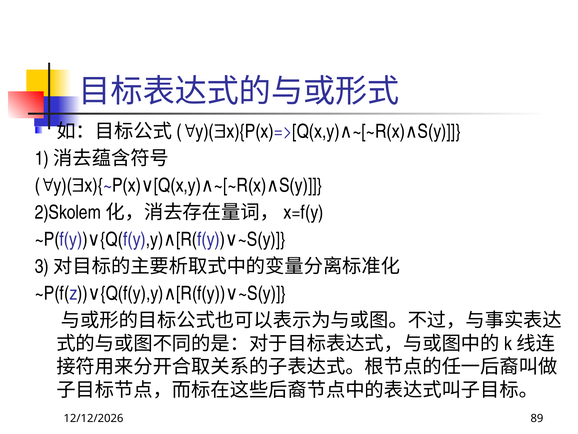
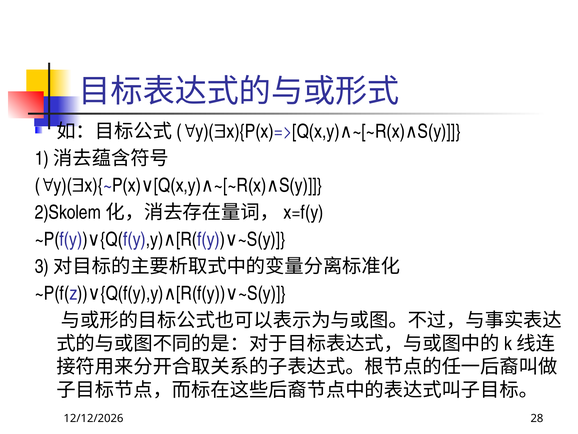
89: 89 -> 28 (537, 418)
